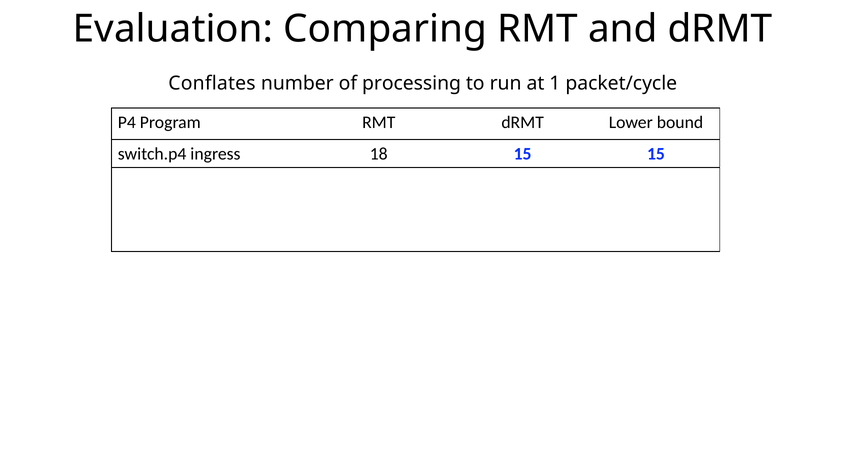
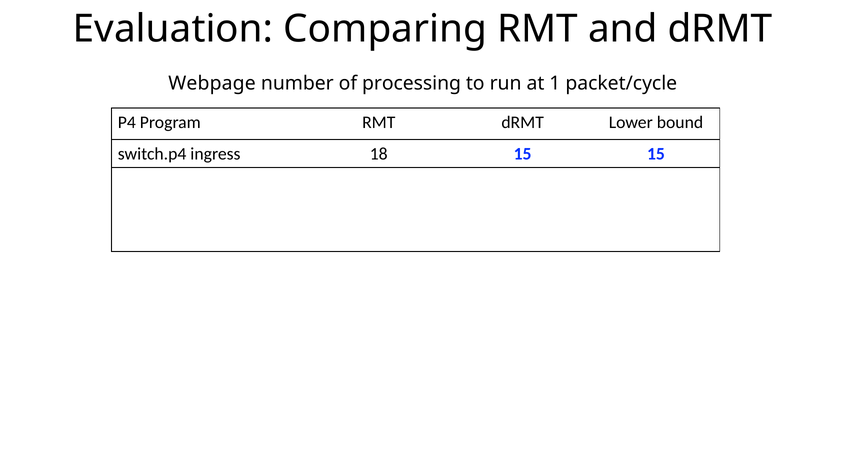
Conflates: Conflates -> Webpage (212, 83)
